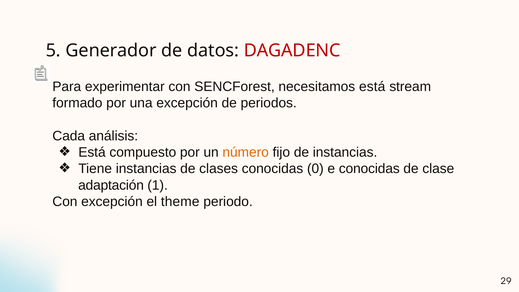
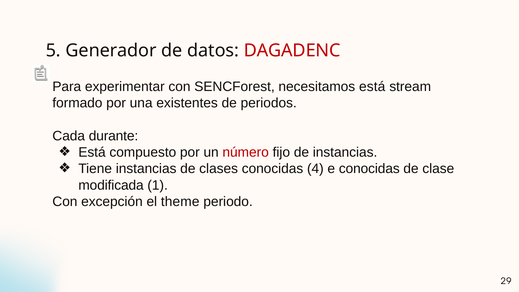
una excepción: excepción -> existentes (187, 103)
análisis: análisis -> durante (113, 136)
número colour: orange -> red (246, 152)
0: 0 -> 4 (315, 169)
adaptación: adaptación -> modificada (111, 185)
